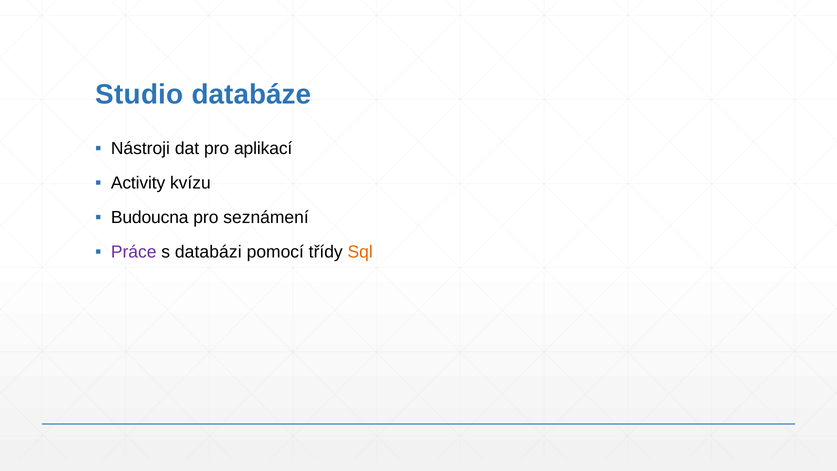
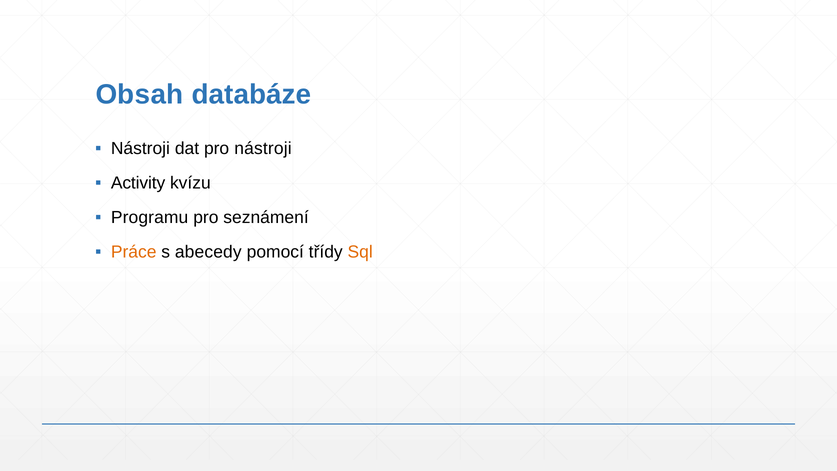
Studio: Studio -> Obsah (139, 95)
pro aplikací: aplikací -> nástroji (263, 148)
Budoucna: Budoucna -> Programu (150, 218)
Práce colour: purple -> orange (134, 252)
databázi: databázi -> abecedy (208, 252)
